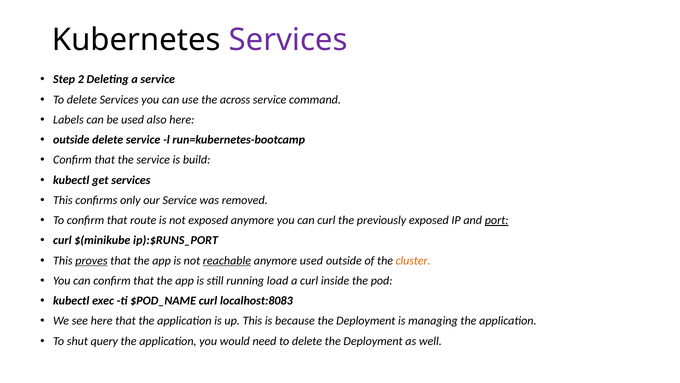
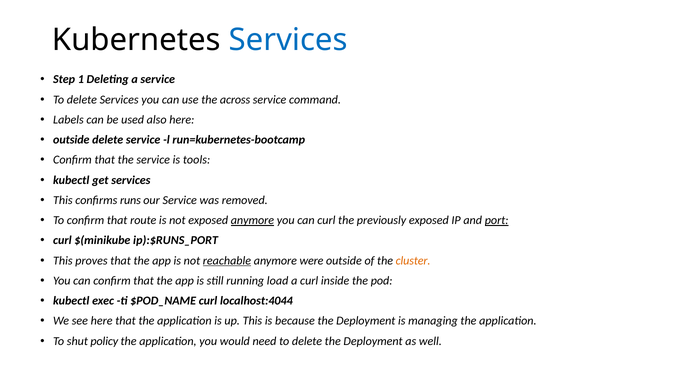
Services colour: purple -> blue (288, 40)
2: 2 -> 1 (81, 79)
build: build -> tools (197, 160)
only: only -> runs (130, 200)
anymore underline: none -> present (252, 220)
proves underline: present -> none (91, 260)
anymore used: used -> were (312, 260)
localhost:8083: localhost:8083 -> localhost:4044 (256, 300)
query: query -> policy (104, 341)
